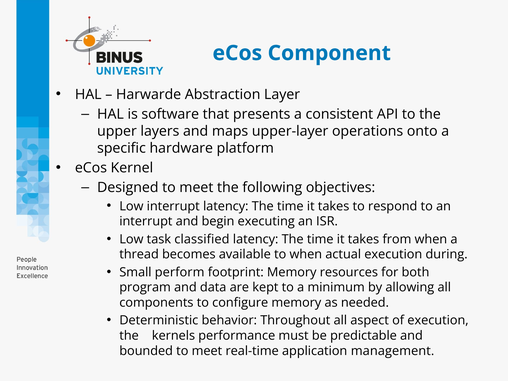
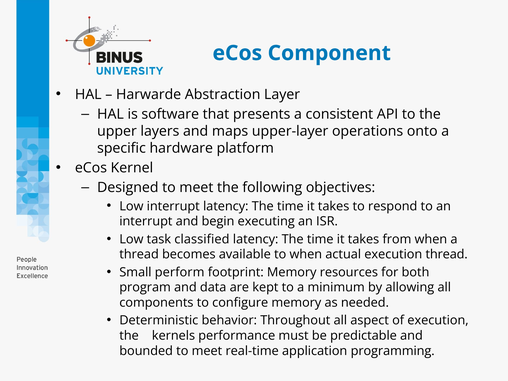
execution during: during -> thread (447, 254)
management: management -> programming (393, 351)
